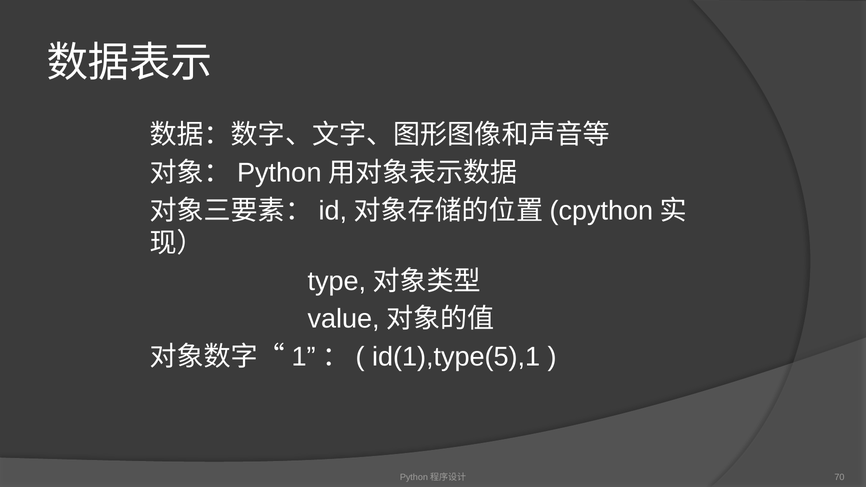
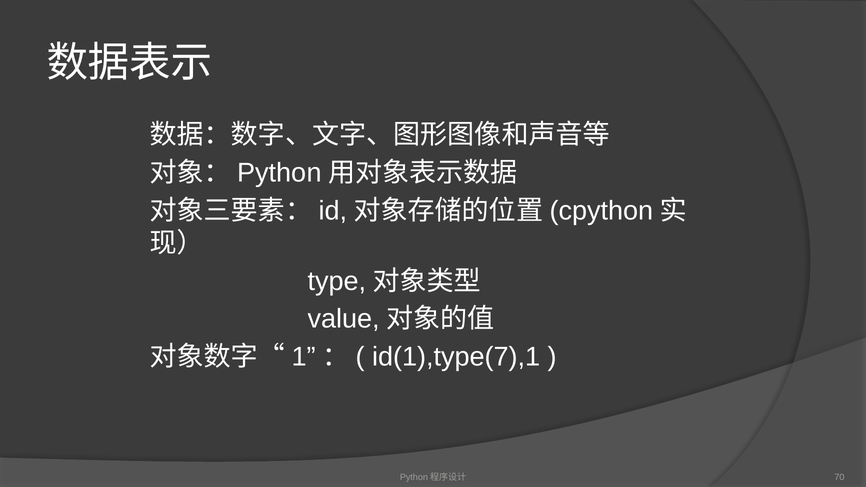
id(1),type(5),1: id(1),type(5),1 -> id(1),type(7),1 (456, 357)
